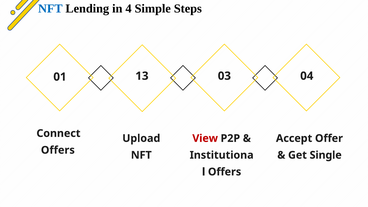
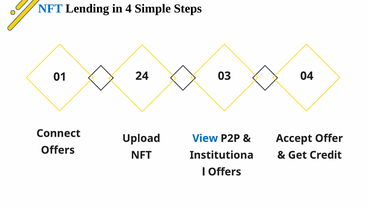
13: 13 -> 24 (142, 76)
View colour: red -> blue (205, 138)
Single: Single -> Credit (326, 155)
